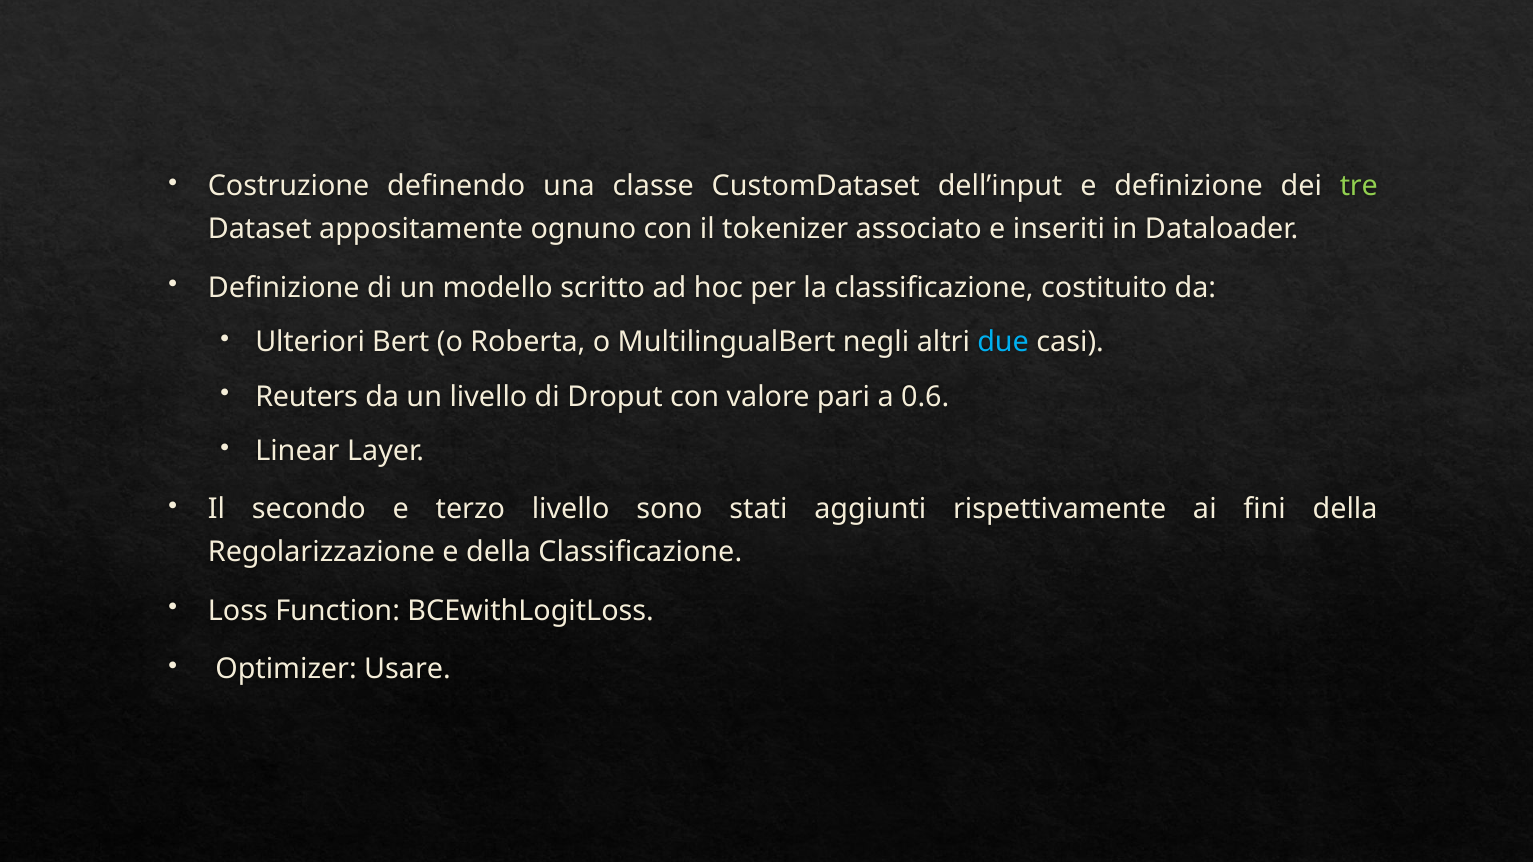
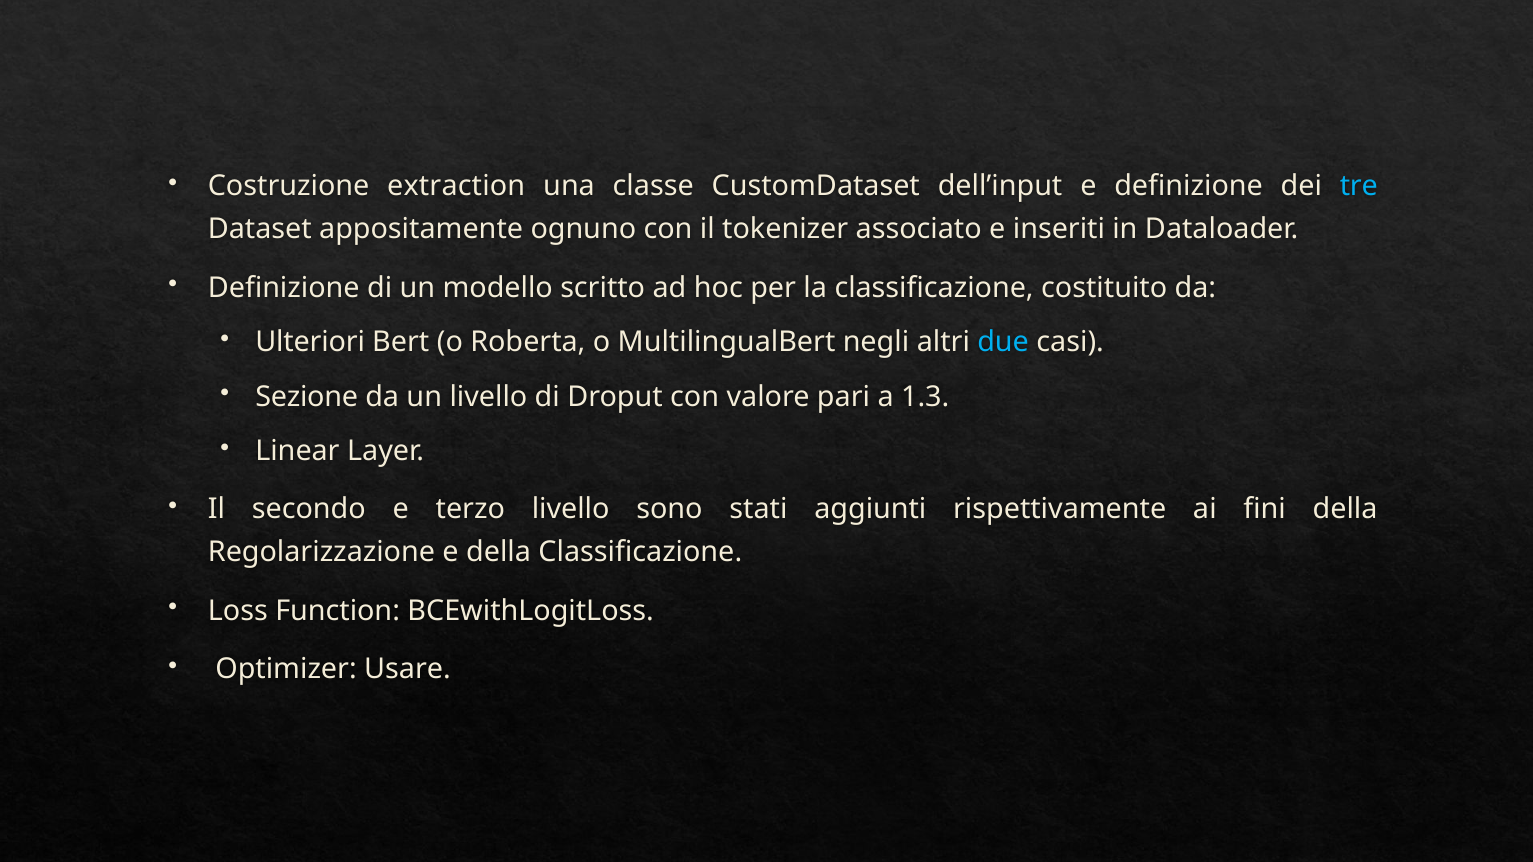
definendo: definendo -> extraction (456, 186)
tre colour: light green -> light blue (1359, 186)
Reuters: Reuters -> Sezione (307, 397)
0.6: 0.6 -> 1.3 (925, 397)
